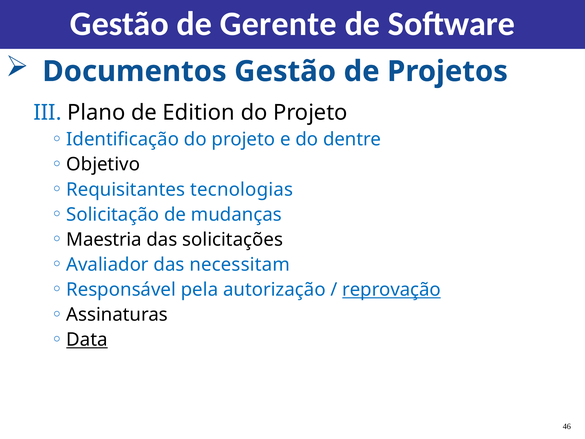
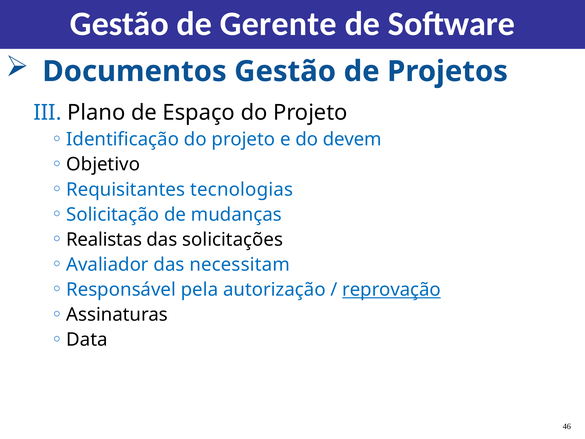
Edition: Edition -> Espaço (199, 113)
dentre: dentre -> devem (352, 139)
Maestria: Maestria -> Realistas (104, 239)
Data underline: present -> none (87, 340)
